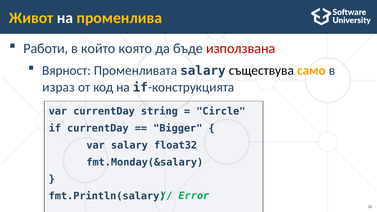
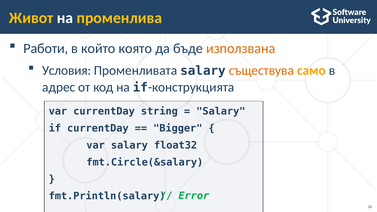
използвана colour: red -> orange (241, 48)
Вярност: Вярност -> Условия (67, 70)
съществува colour: black -> orange (261, 70)
израз: израз -> адрес (59, 87)
Circle: Circle -> Salary (221, 111)
fmt.Monday(&salary: fmt.Monday(&salary -> fmt.Circle(&salary (145, 162)
